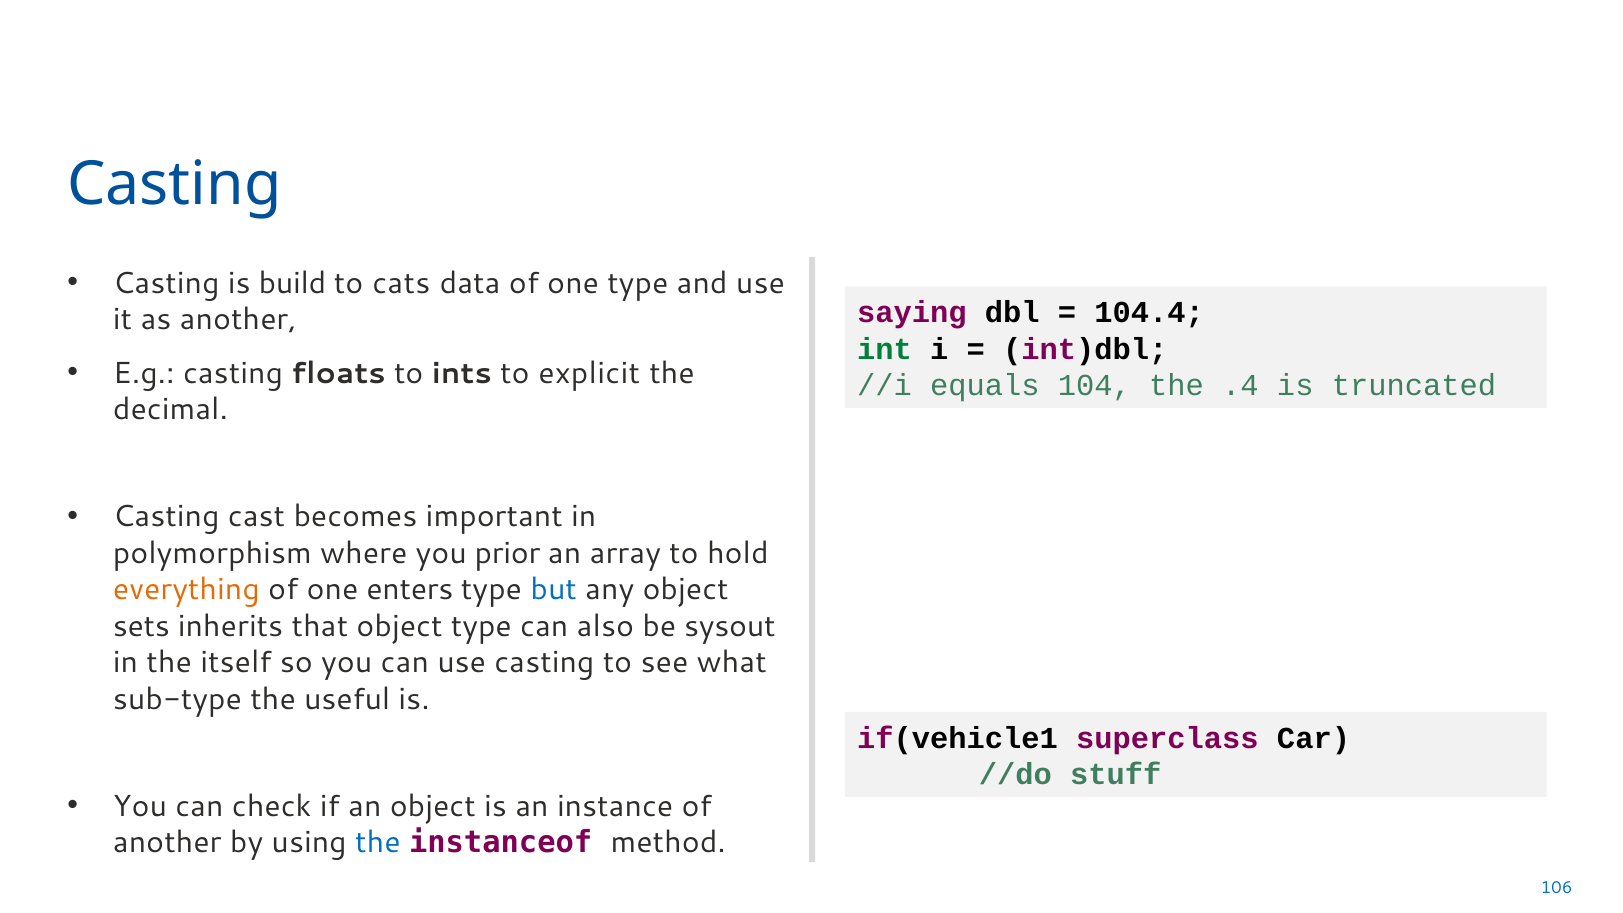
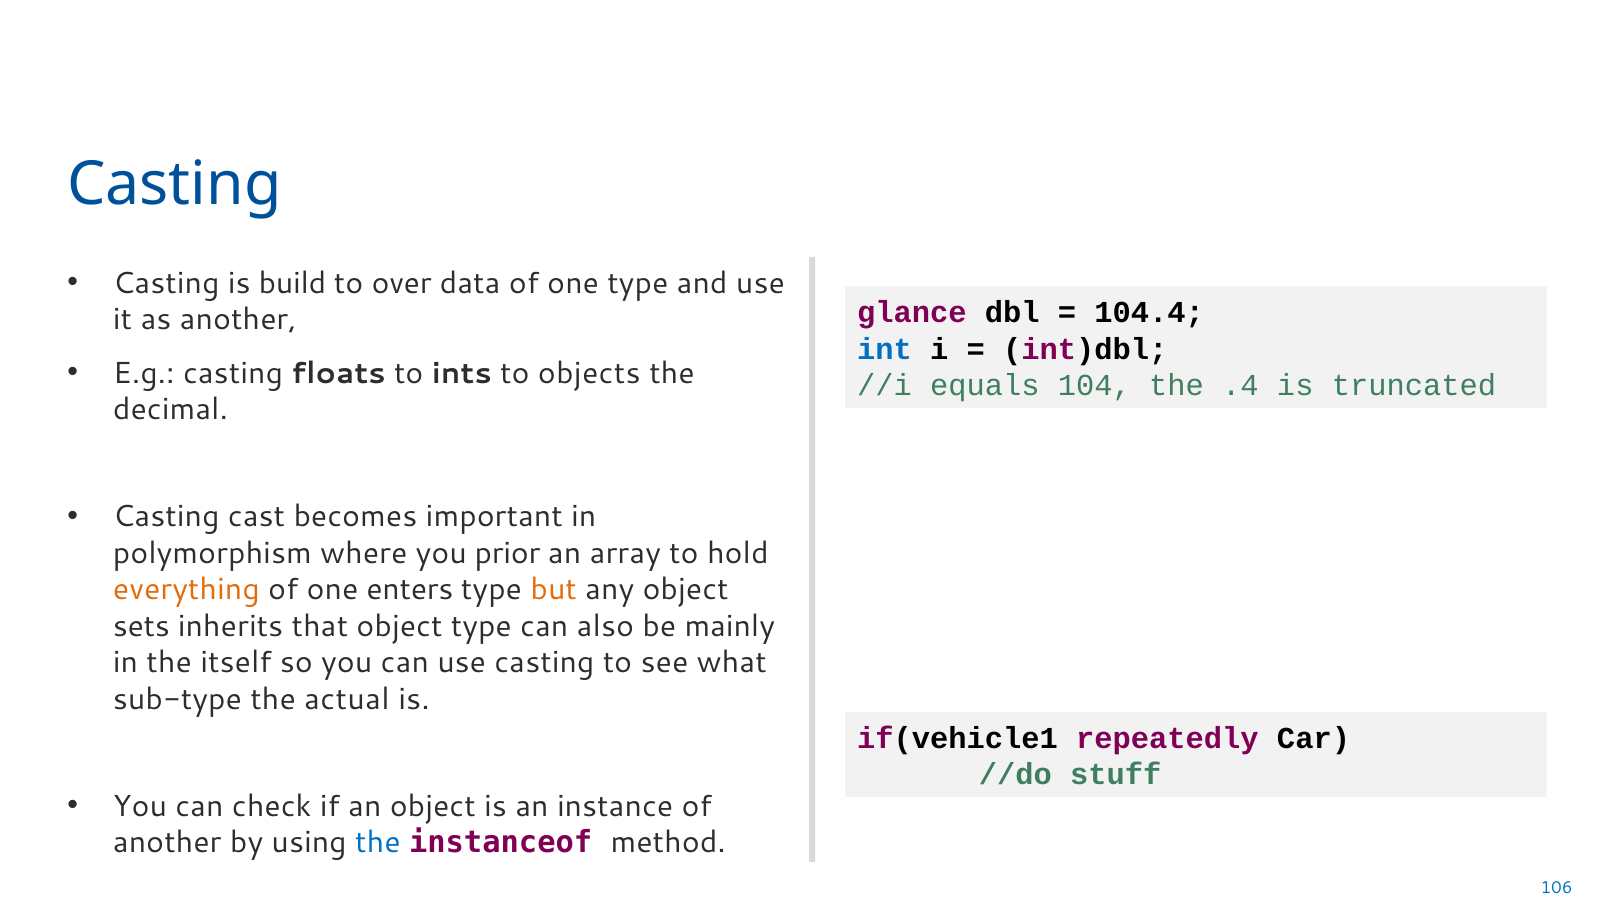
cats: cats -> over (402, 283)
saying: saying -> glance (912, 313)
int colour: green -> blue (884, 349)
explicit: explicit -> objects (589, 373)
but colour: blue -> orange (554, 590)
sysout: sysout -> mainly (730, 626)
useful: useful -> actual (347, 699)
superclass: superclass -> repeatedly (1167, 738)
